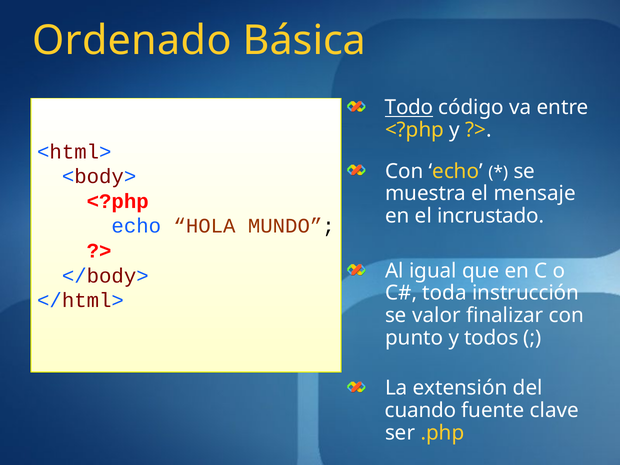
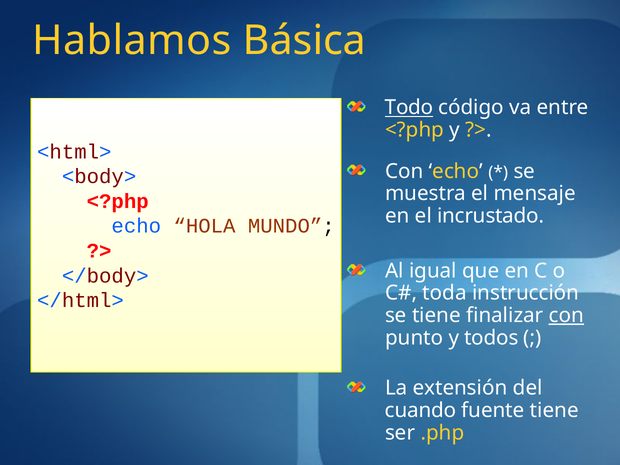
Ordenado: Ordenado -> Hablamos (132, 41)
se valor: valor -> tiene (436, 315)
con underline: none -> present (566, 315)
fuente clave: clave -> tiene (554, 410)
